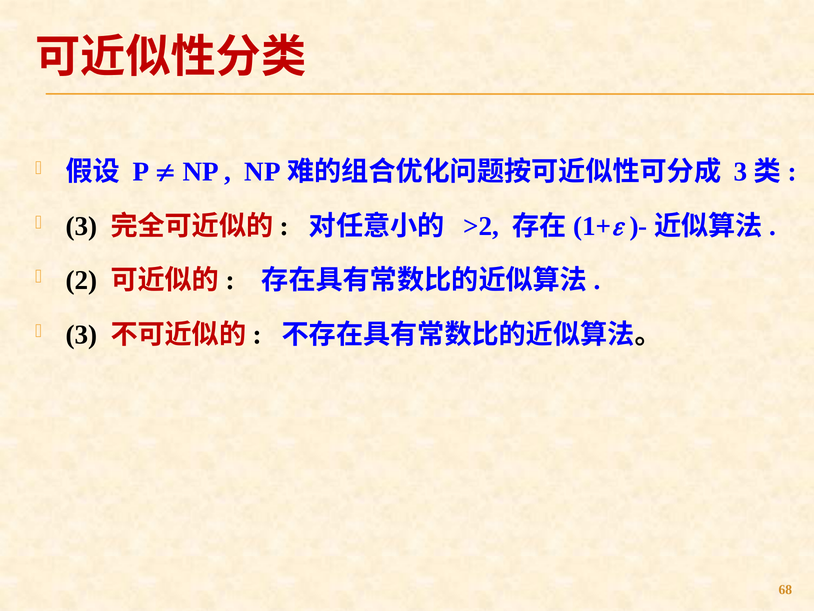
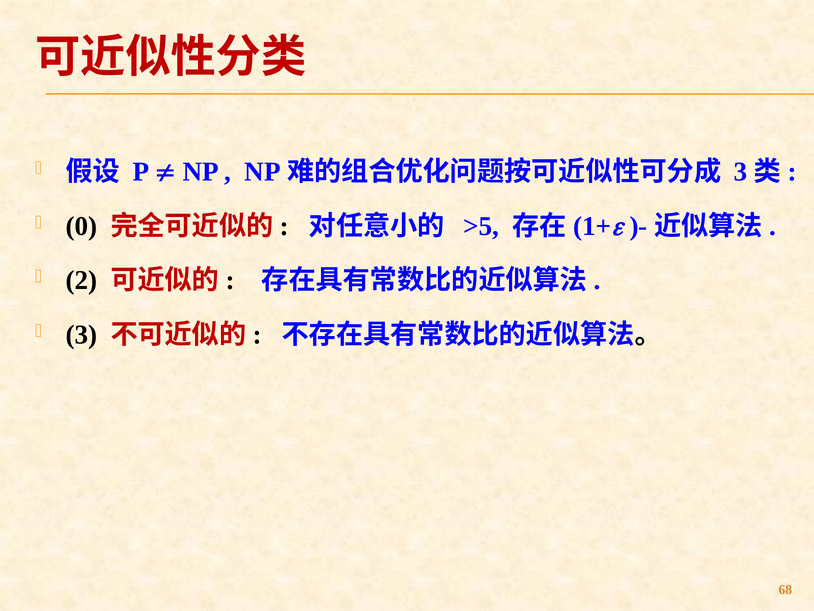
3: 3 -> 0 (81, 226)
>2: >2 -> >5 (481, 226)
